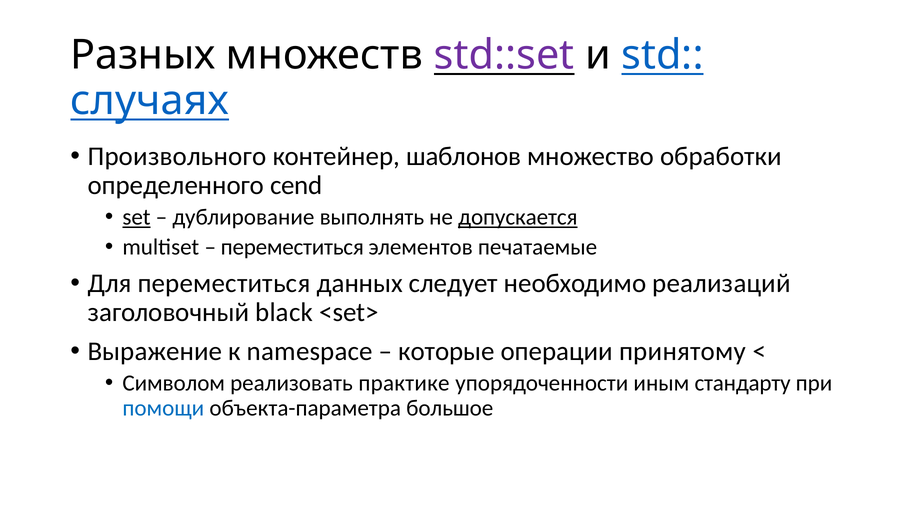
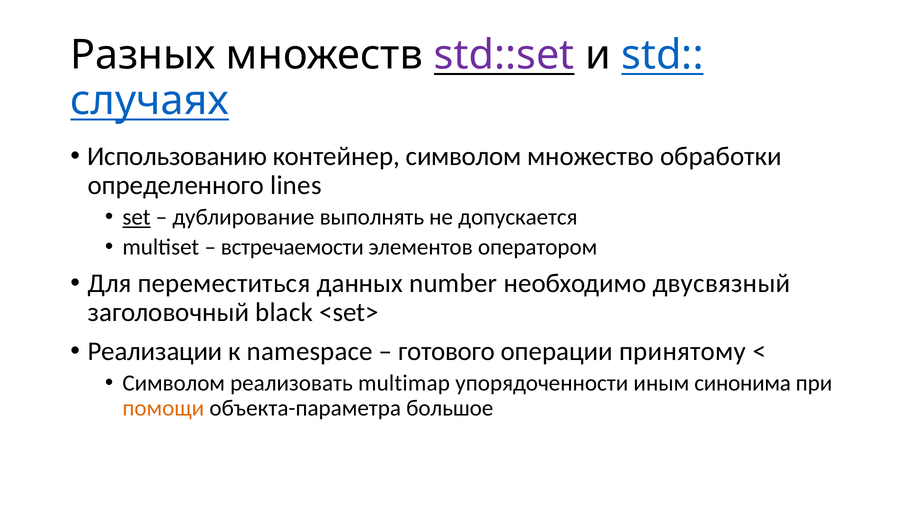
Произвольного: Произвольного -> Использованию (177, 156)
контейнер шаблонов: шаблонов -> символом (464, 156)
cend: cend -> lines (296, 185)
допускается underline: present -> none (518, 217)
переместиться: переместиться -> встречаемости (292, 247)
печатаемые: печатаемые -> оператором (538, 247)
следует: следует -> number (453, 283)
реализаций: реализаций -> двусвязный (721, 283)
Выражение: Выражение -> Реализации (155, 351)
которые: которые -> готового (447, 351)
практике: практике -> multimap (404, 383)
стандарту: стандарту -> синонима (743, 383)
помощи colour: blue -> orange (163, 408)
